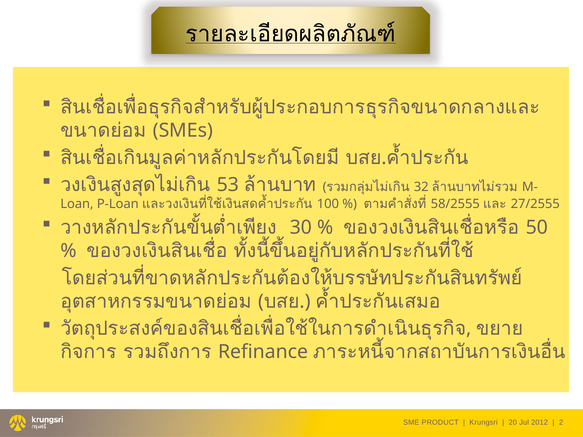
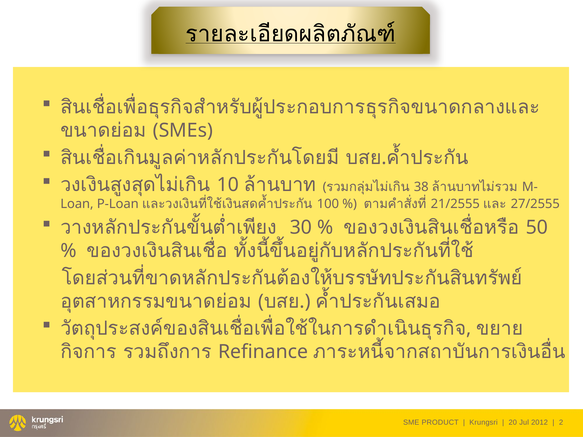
53: 53 -> 10 (228, 185)
32: 32 -> 38 (421, 187)
58/2555: 58/2555 -> 21/2555 (455, 204)
